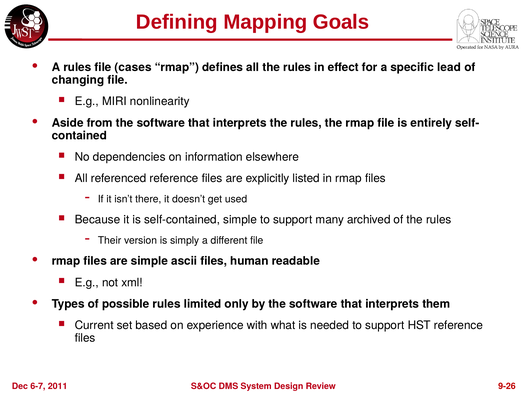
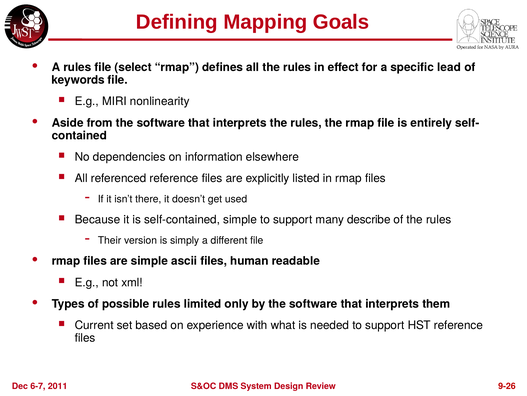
cases: cases -> select (133, 67)
changing: changing -> keywords (78, 80)
archived: archived -> describe (369, 219)
